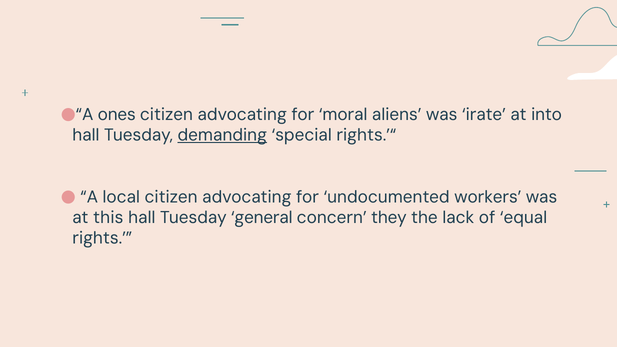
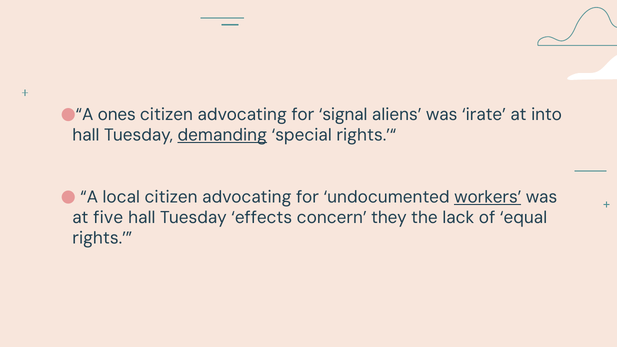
moral: moral -> signal (343, 115)
workers underline: none -> present (488, 197)
this: this -> five (108, 218)
general: general -> effects (262, 218)
